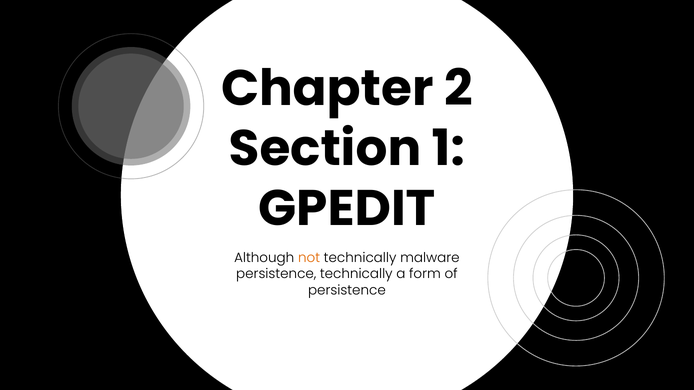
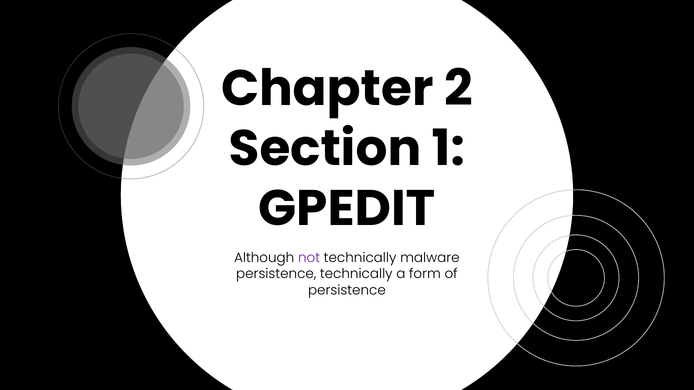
not colour: orange -> purple (309, 258)
